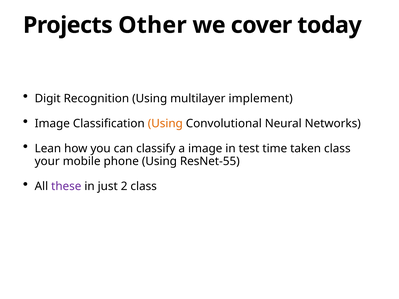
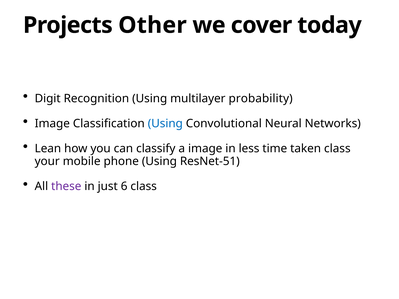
implement: implement -> probability (261, 99)
Using colour: orange -> blue (165, 124)
test: test -> less (249, 149)
ResNet-55: ResNet-55 -> ResNet-51 (210, 161)
2: 2 -> 6 (124, 186)
